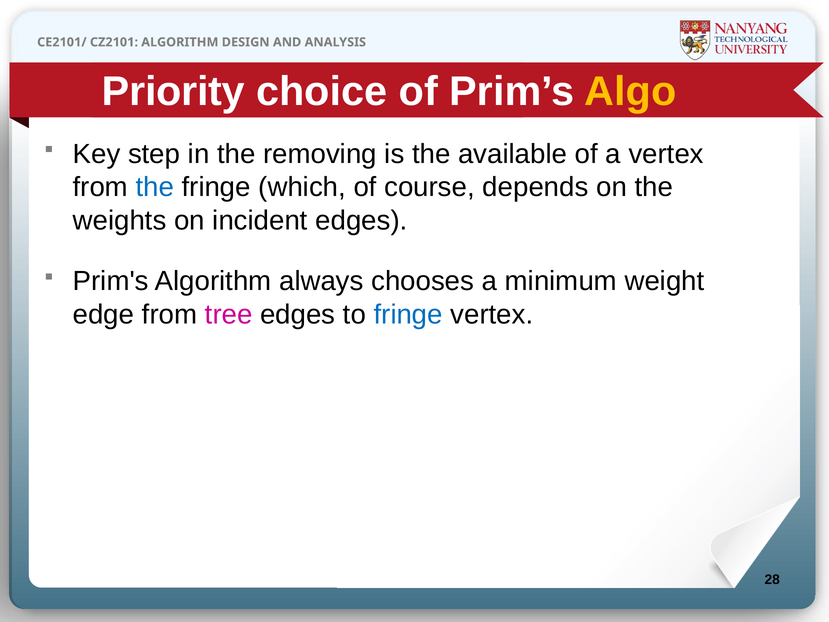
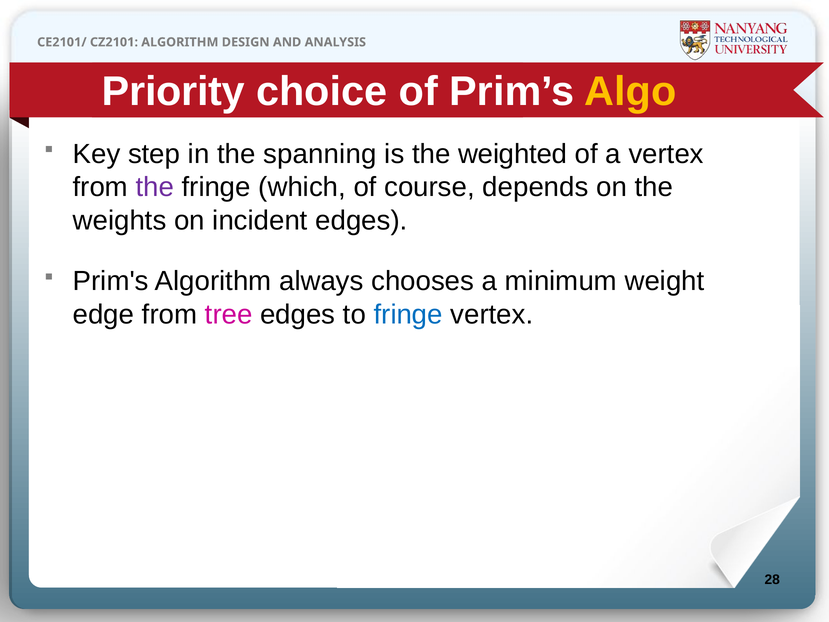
removing: removing -> spanning (320, 154)
available: available -> weighted (513, 154)
the colour: blue -> purple (155, 187)
